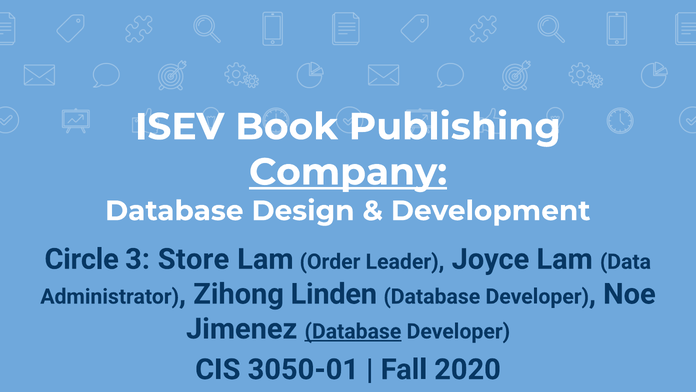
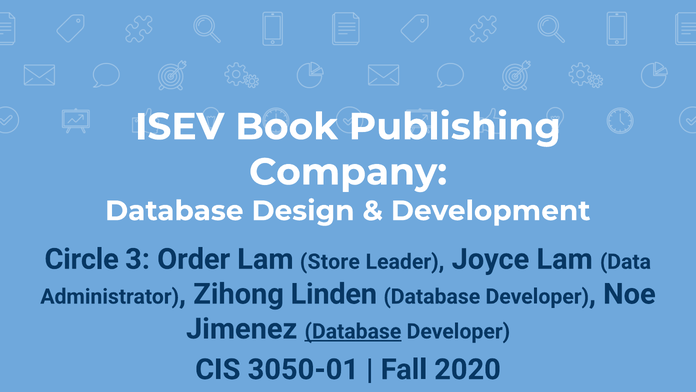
Company underline: present -> none (348, 172)
Store: Store -> Order (194, 259)
Order: Order -> Store (330, 261)
